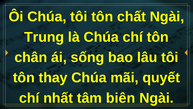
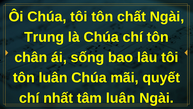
tôn thay: thay -> luân (53, 77)
tâm biên: biên -> luân (121, 98)
